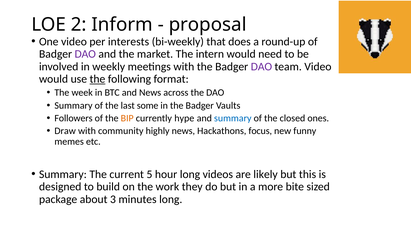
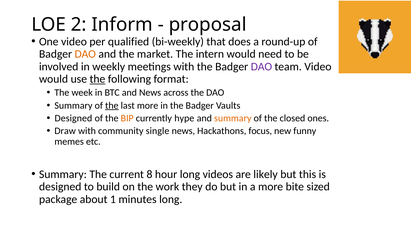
interests: interests -> qualified (129, 42)
DAO colour: purple -> orange (85, 54)
the underline: none -> present (112, 106)
last some: some -> more (148, 106)
Followers: Followers -> Designed (73, 118)
summary colour: blue -> orange (233, 118)
highly: highly -> single (158, 131)
5: 5 -> 8 (149, 174)
3: 3 -> 1 (113, 199)
